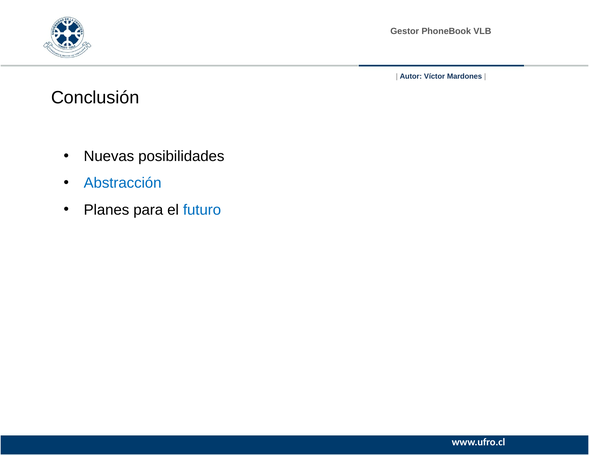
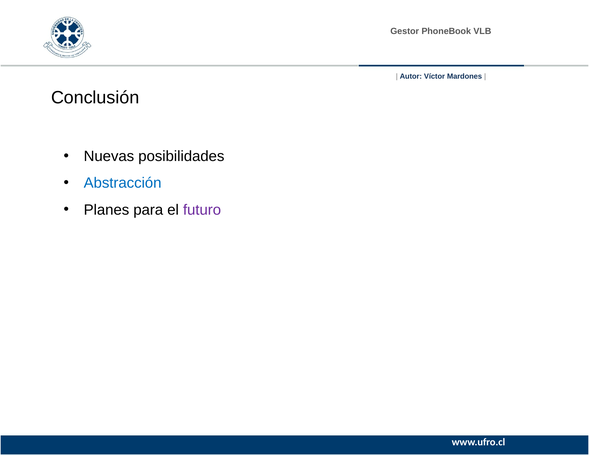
futuro colour: blue -> purple (202, 210)
